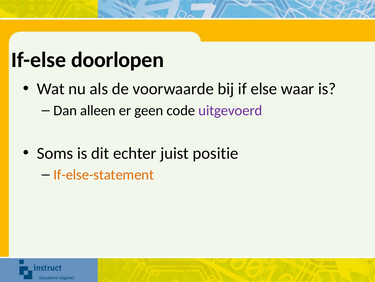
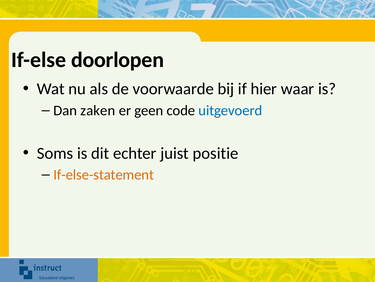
else: else -> hier (264, 89)
alleen: alleen -> zaken (98, 110)
uitgevoerd colour: purple -> blue (230, 110)
